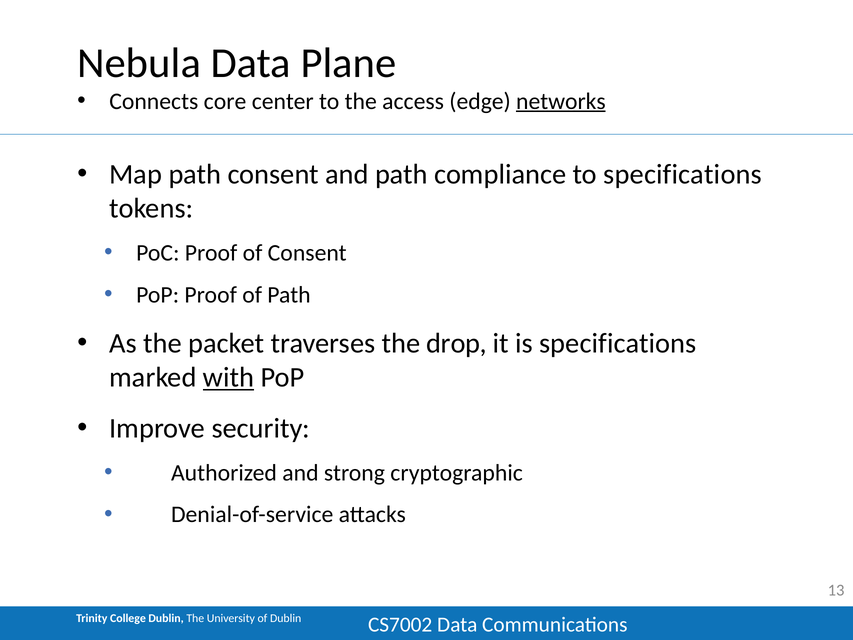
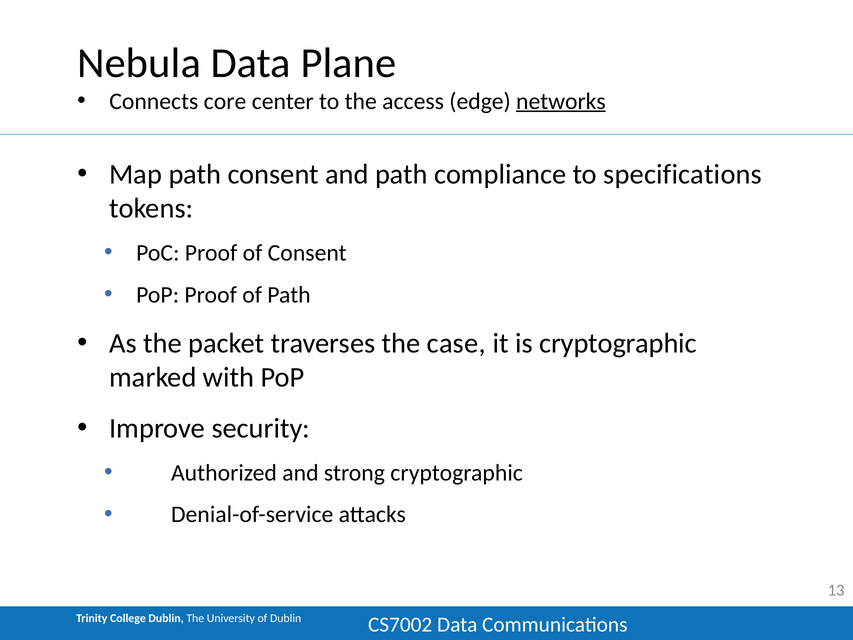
drop: drop -> case (456, 343)
is specifications: specifications -> cryptographic (618, 343)
with underline: present -> none (229, 377)
